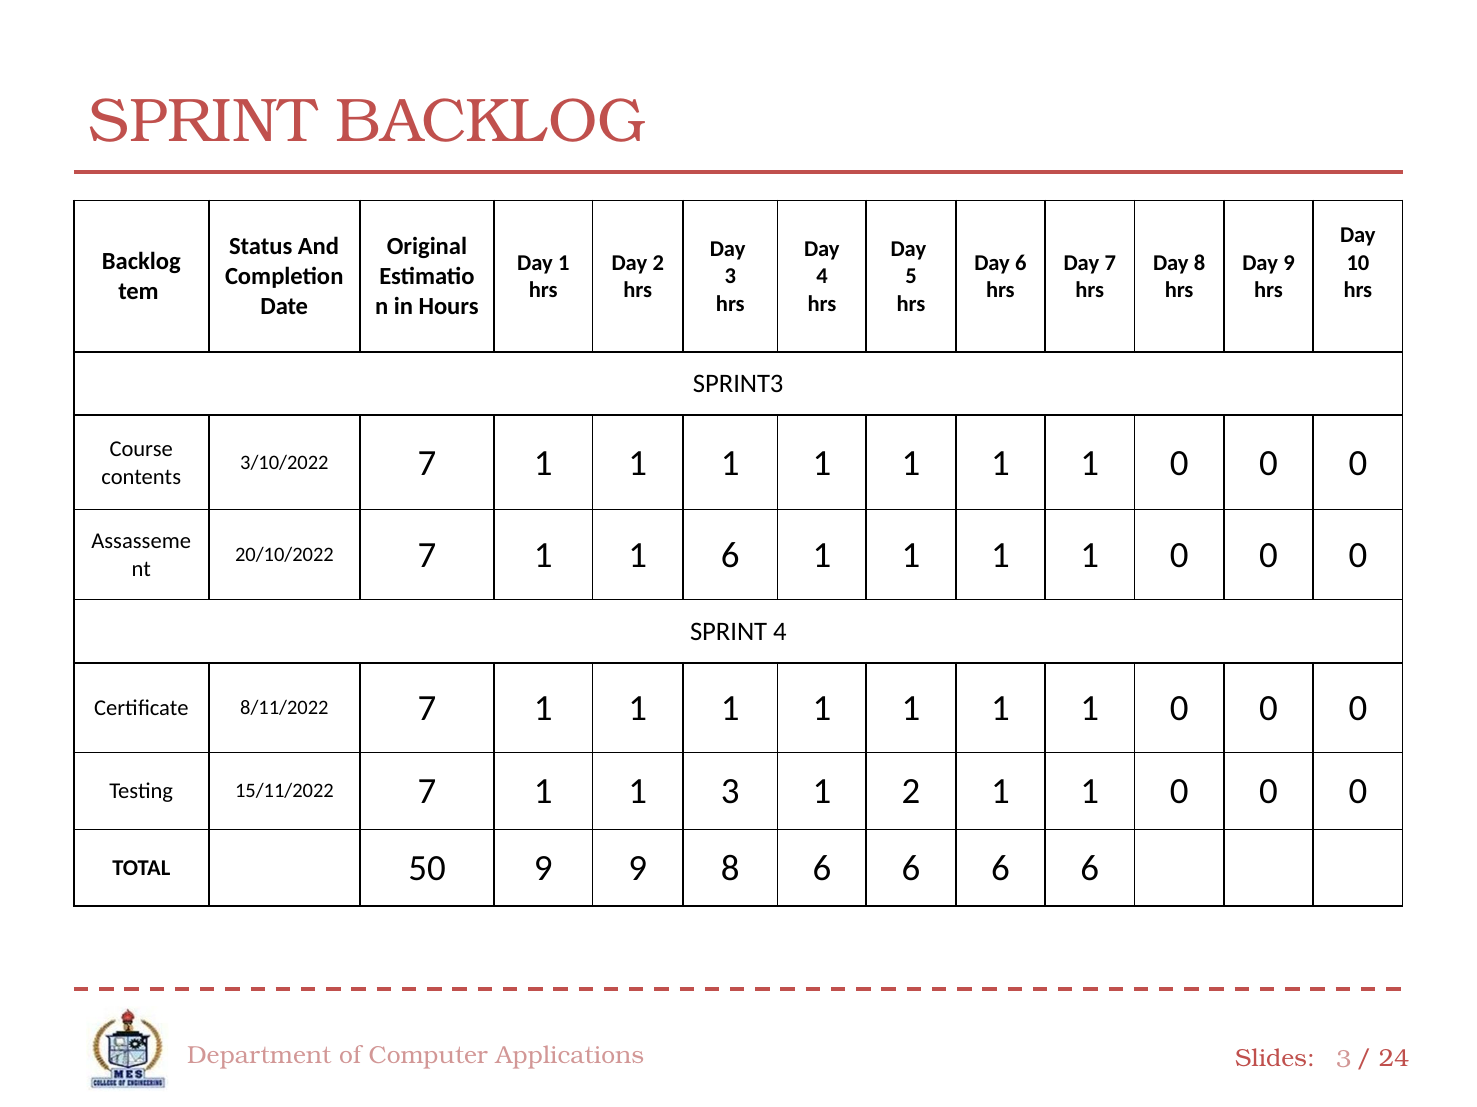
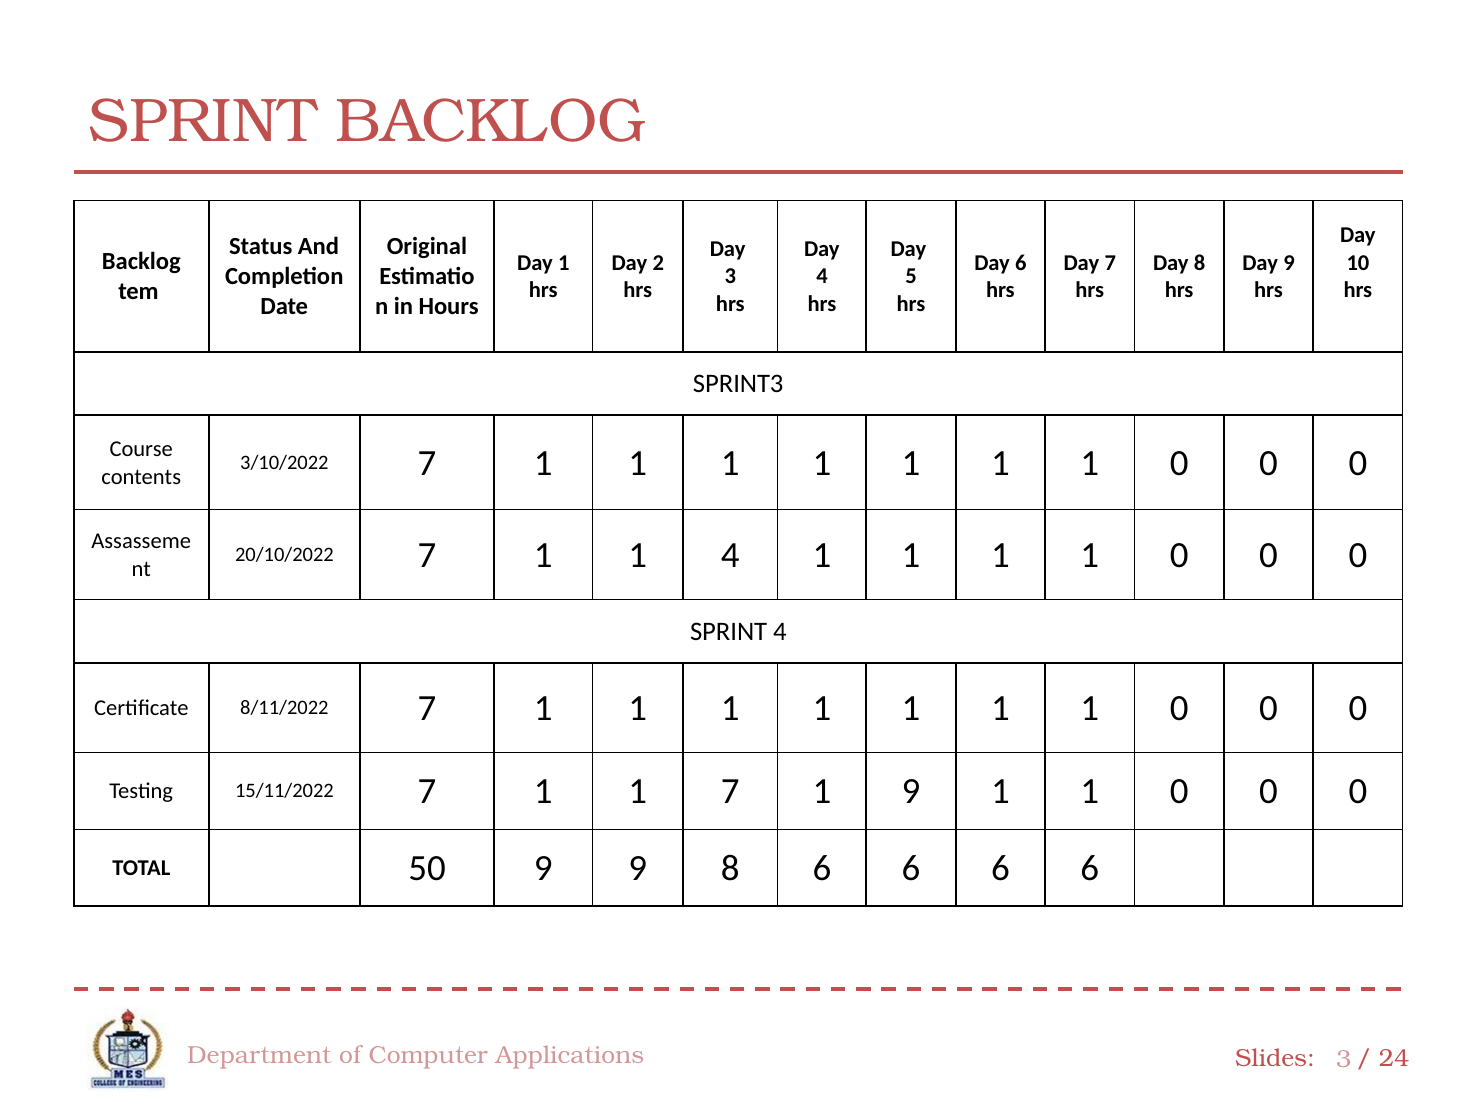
1 6: 6 -> 4 (730, 555)
1 3: 3 -> 7 (730, 792)
1 2: 2 -> 9 (911, 792)
